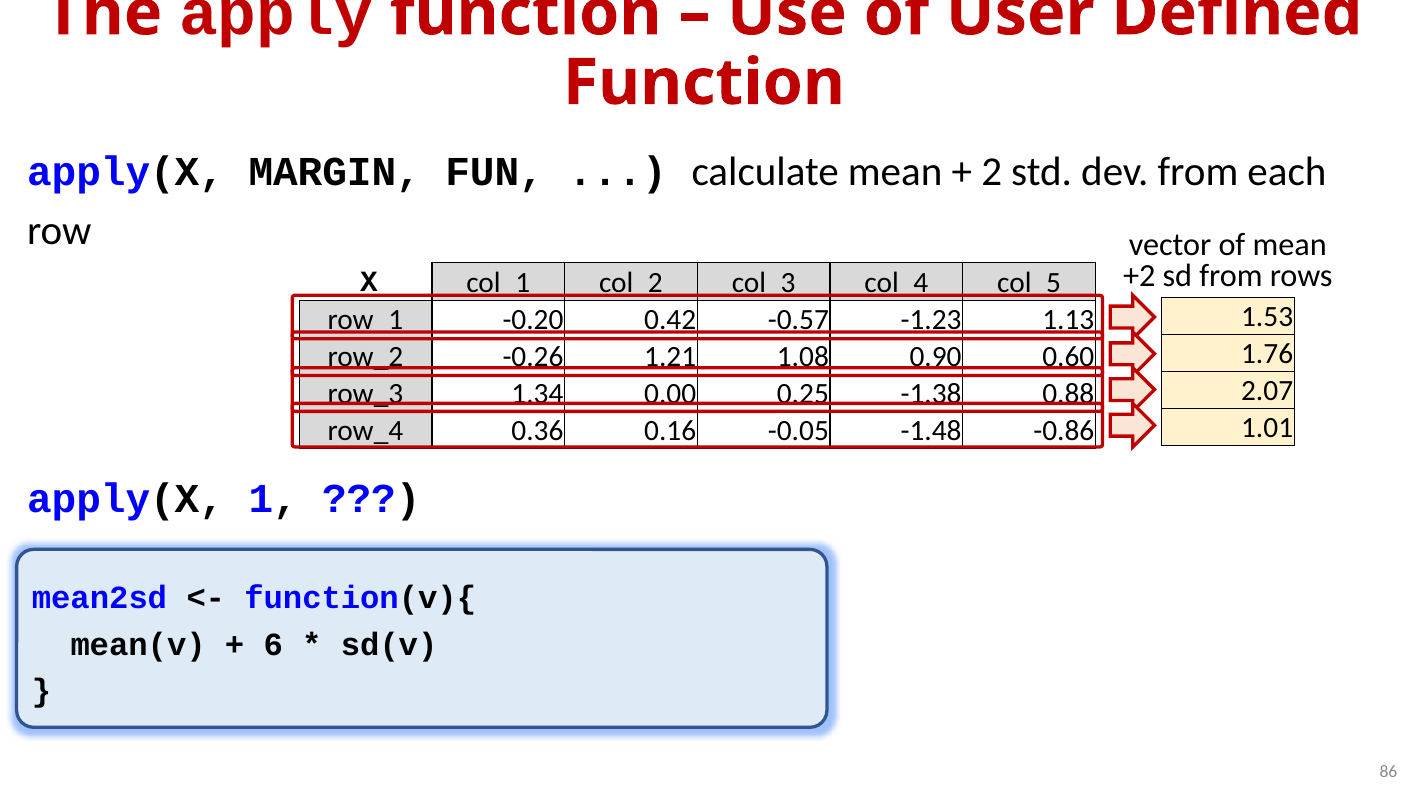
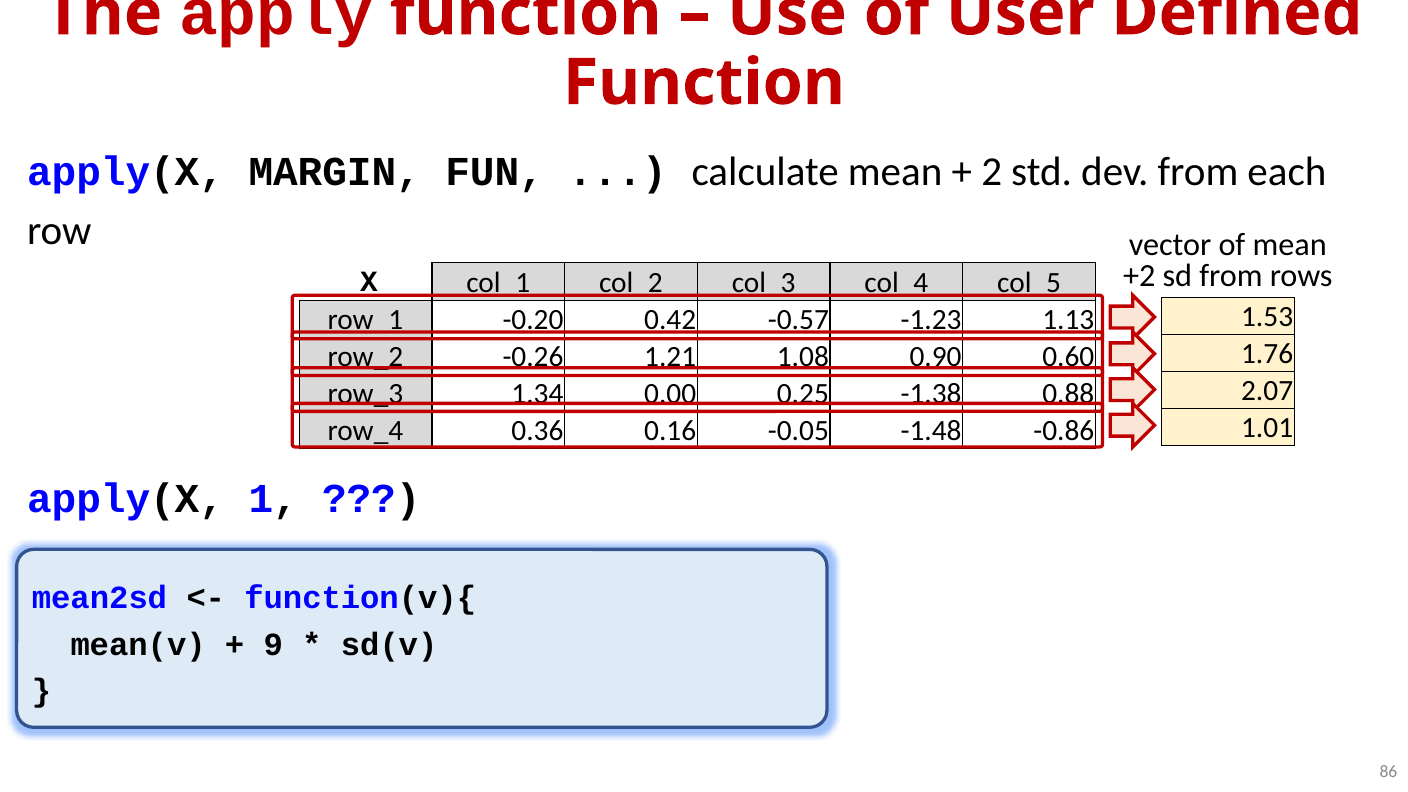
6: 6 -> 9 (273, 644)
